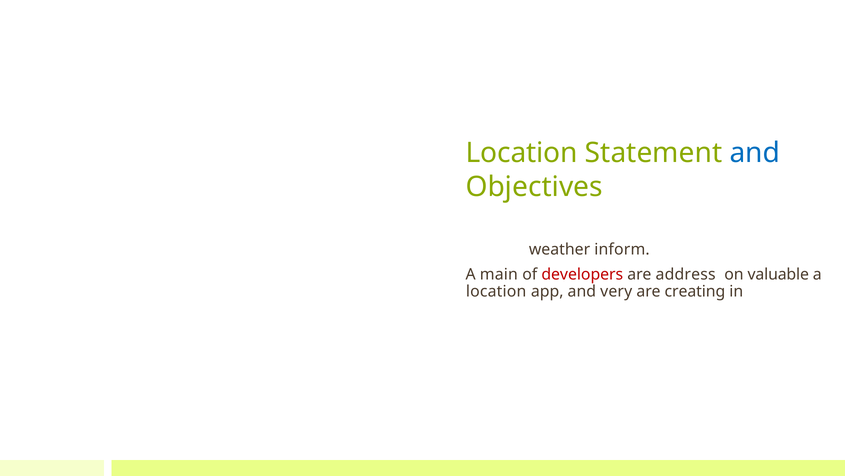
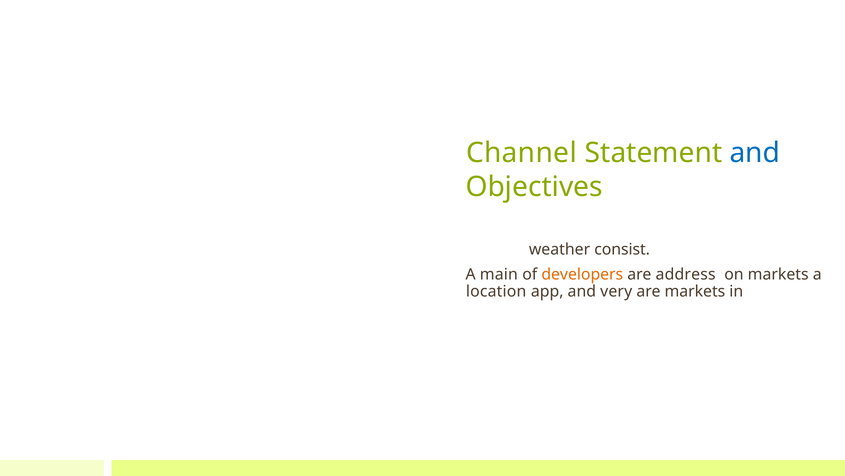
Location: Location -> Channel (521, 153)
inform: inform -> consist (622, 249)
developers colour: red -> orange (582, 274)
on valuable: valuable -> markets (778, 274)
are creating: creating -> markets (695, 291)
